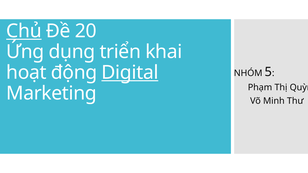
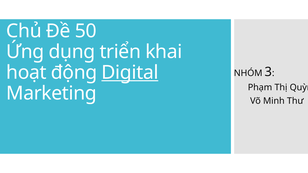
Chủ underline: present -> none (24, 31)
20: 20 -> 50 (86, 31)
5: 5 -> 3 (268, 72)
